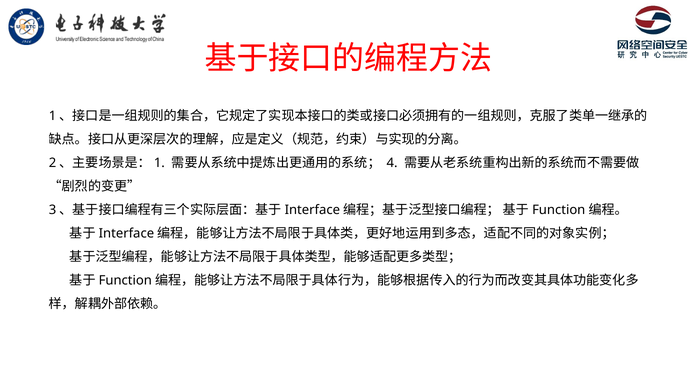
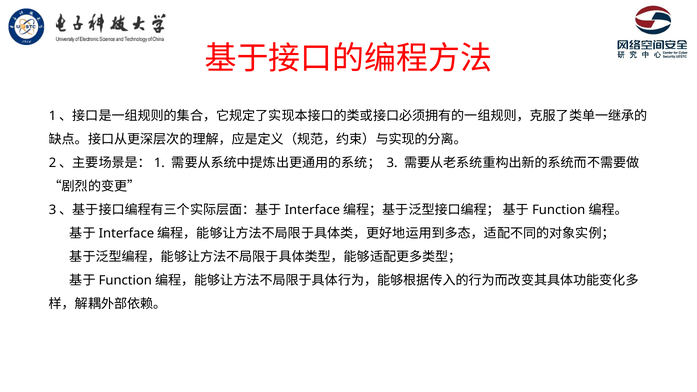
4: 4 -> 3 (392, 163)
